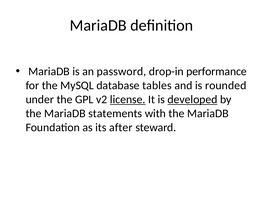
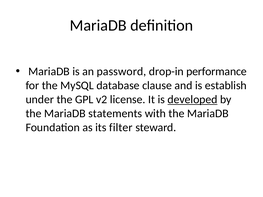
tables: tables -> clause (157, 86)
rounded: rounded -> establish (226, 86)
license underline: present -> none (128, 100)
after: after -> filter (121, 128)
